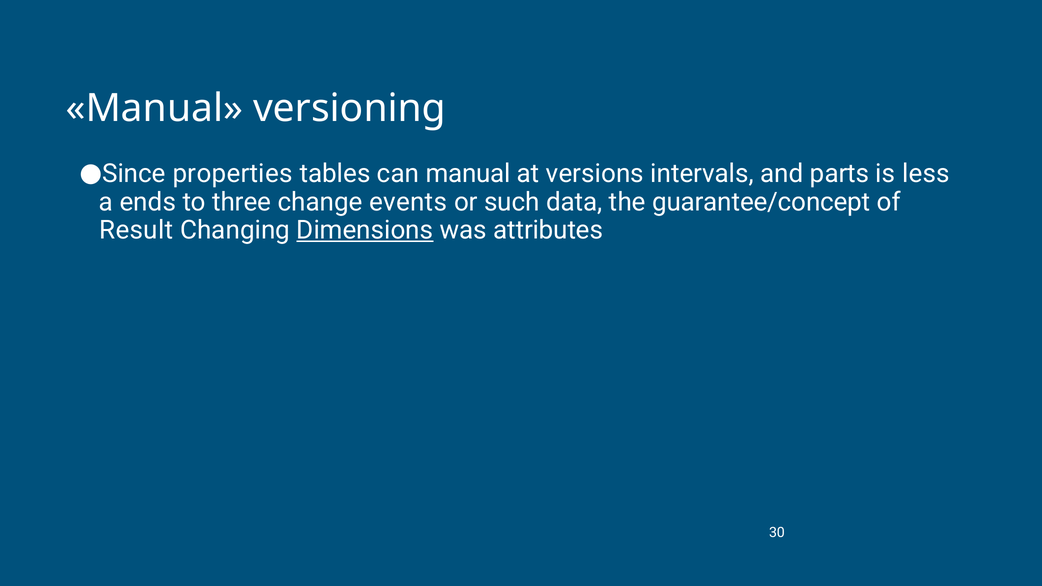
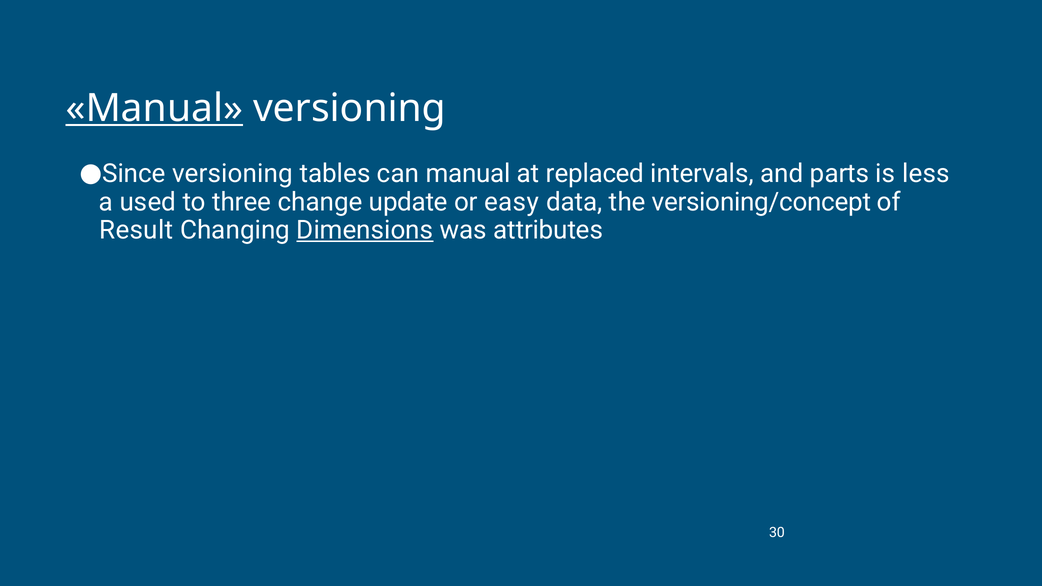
Manual underline: none -> present (154, 108)
properties: properties -> versioning (233, 174)
versions: versions -> replaced (595, 174)
ends: ends -> used (148, 202)
events: events -> update (408, 202)
such: such -> easy (512, 202)
guarantee/concept: guarantee/concept -> versioning/concept (761, 202)
